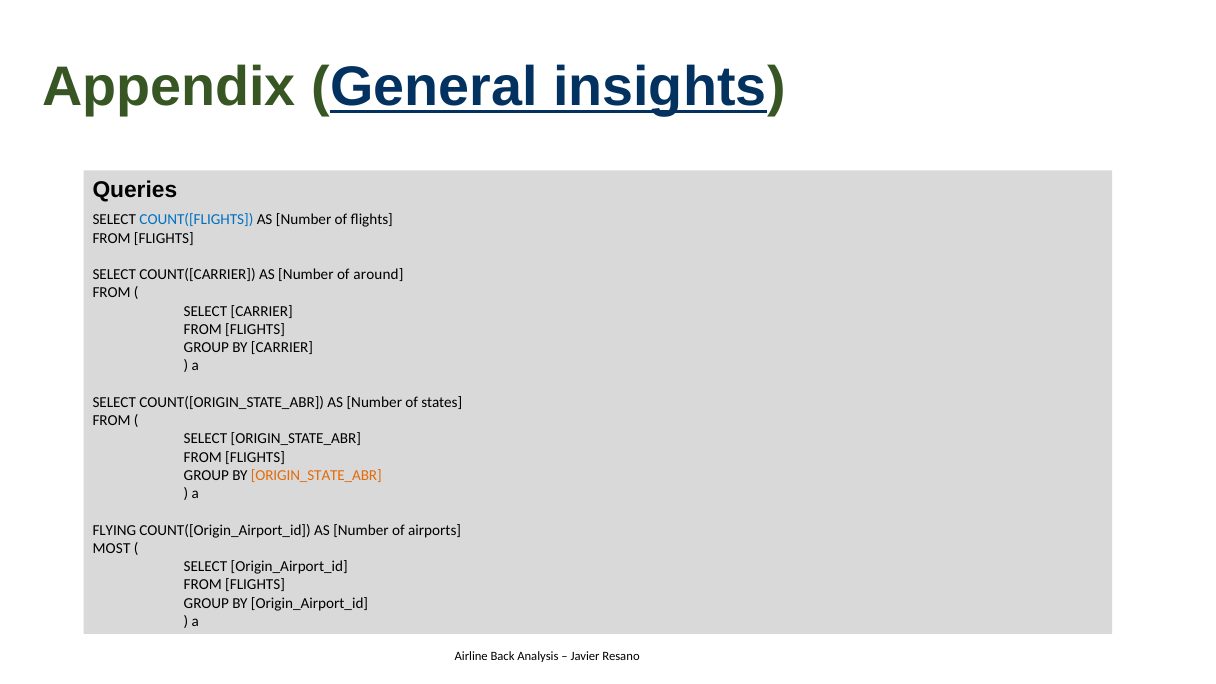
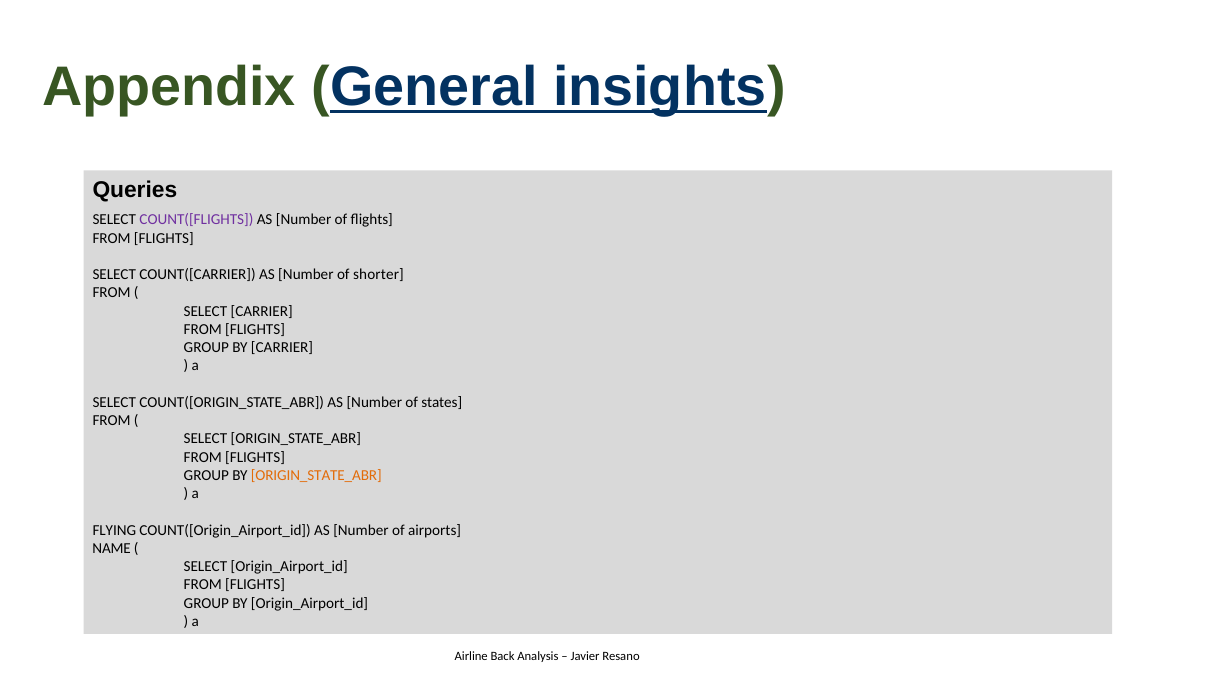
COUNT([FLIGHTS colour: blue -> purple (196, 220)
around: around -> shorter (378, 275)
MOST: MOST -> NAME (112, 548)
